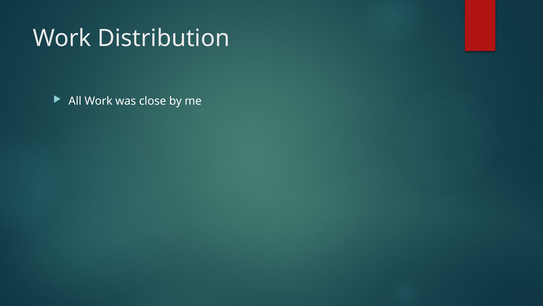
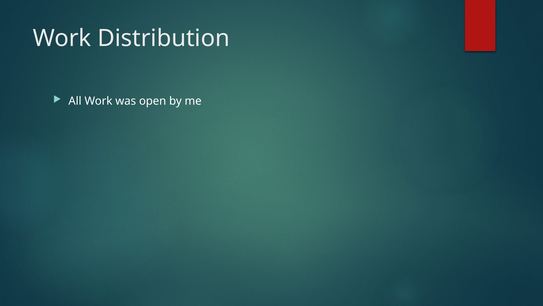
close: close -> open (153, 101)
